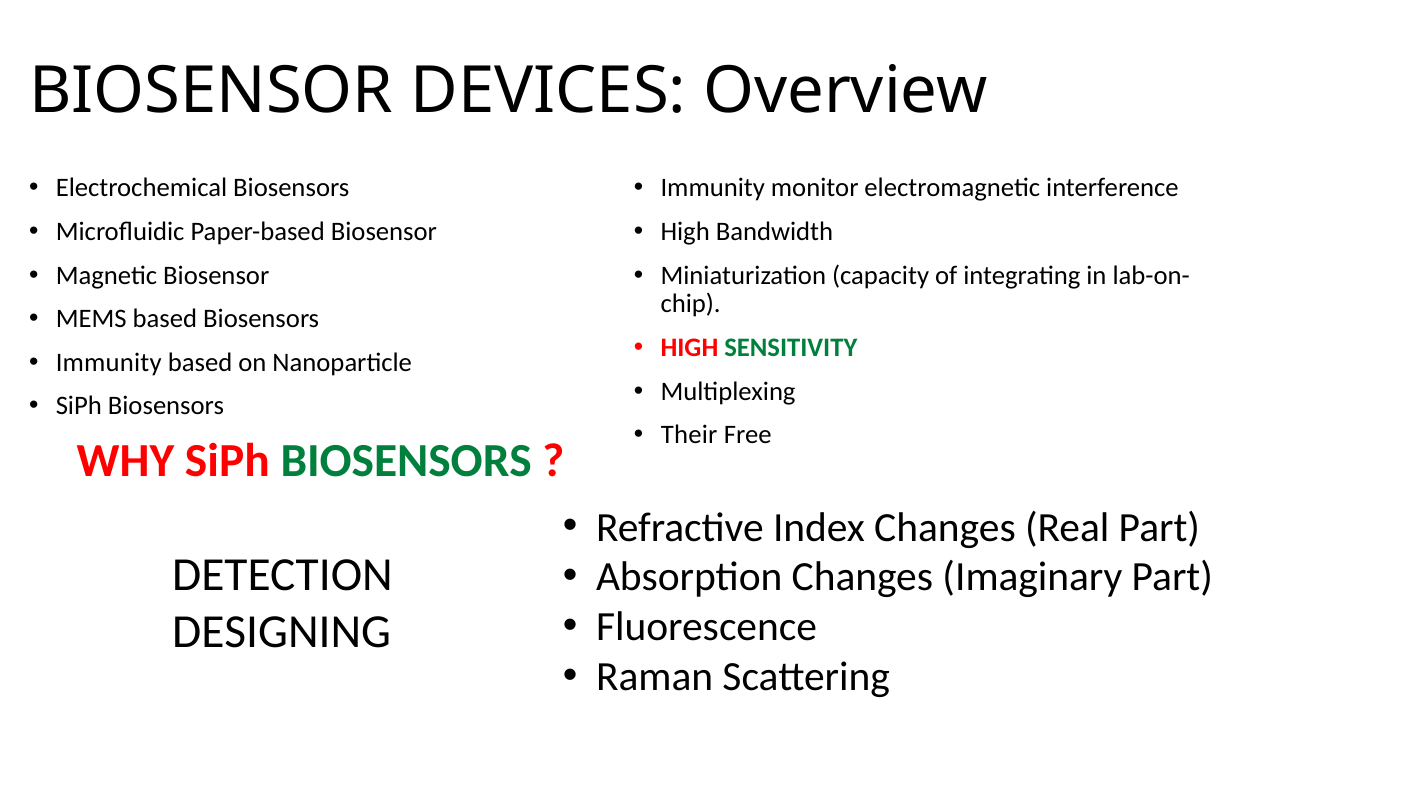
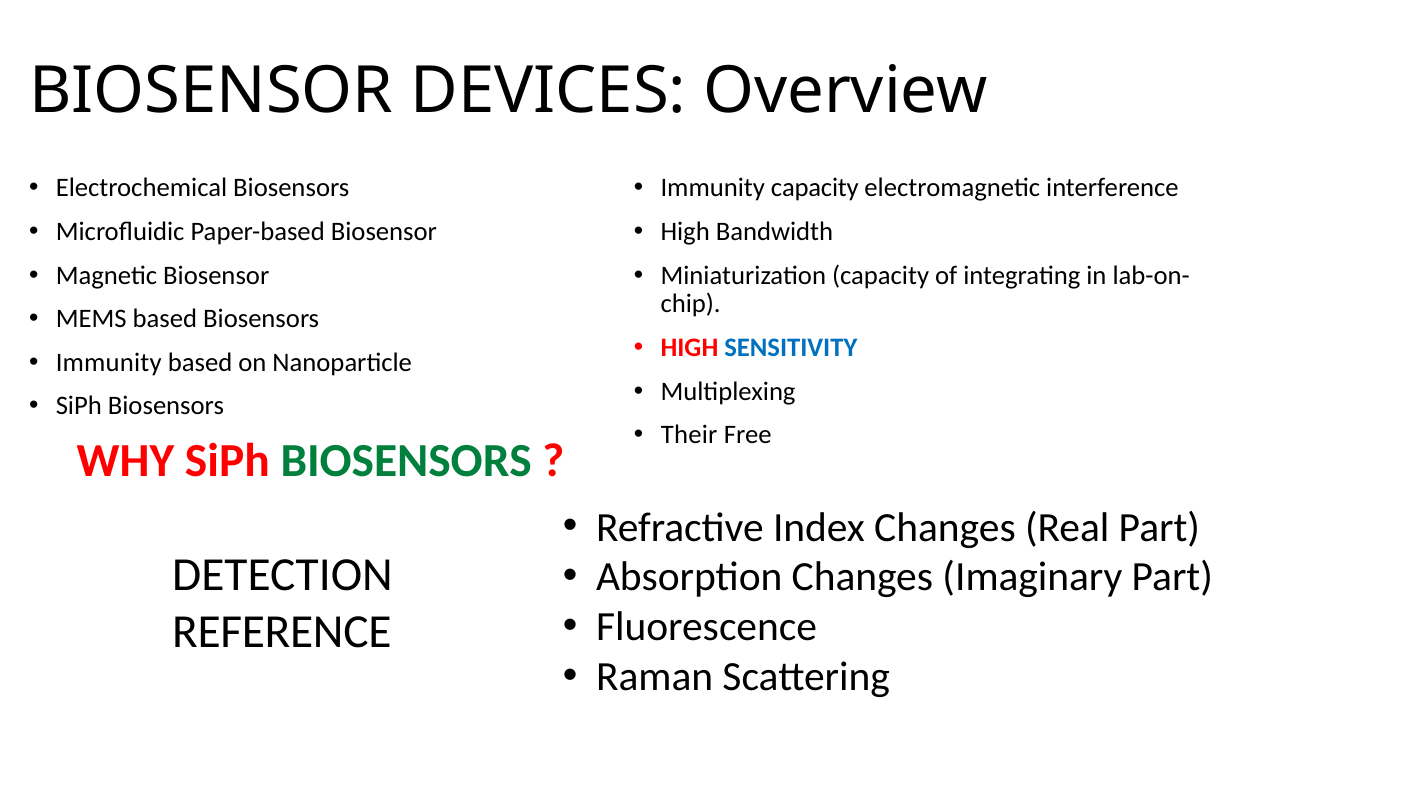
Immunity monitor: monitor -> capacity (815, 188)
SENSITIVITY colour: green -> blue (791, 348)
DESIGNING: DESIGNING -> REFERENCE (282, 632)
